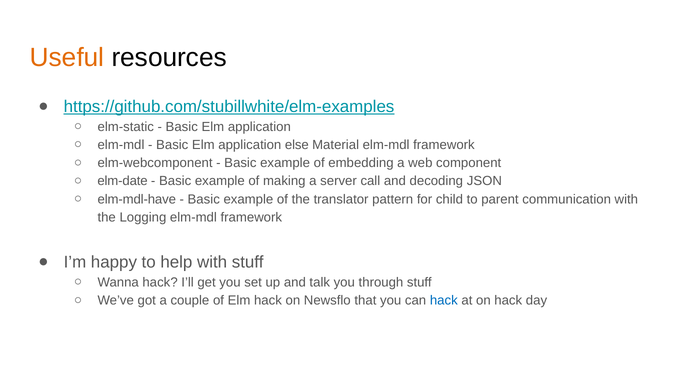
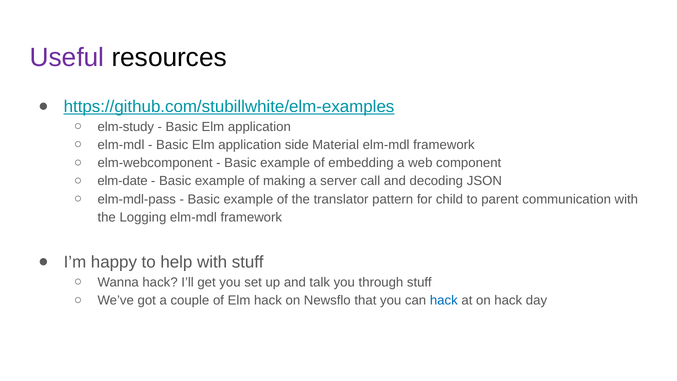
Useful colour: orange -> purple (67, 57)
elm-static: elm-static -> elm-study (126, 127)
else: else -> side (297, 145)
elm-mdl-have: elm-mdl-have -> elm-mdl-pass (137, 199)
